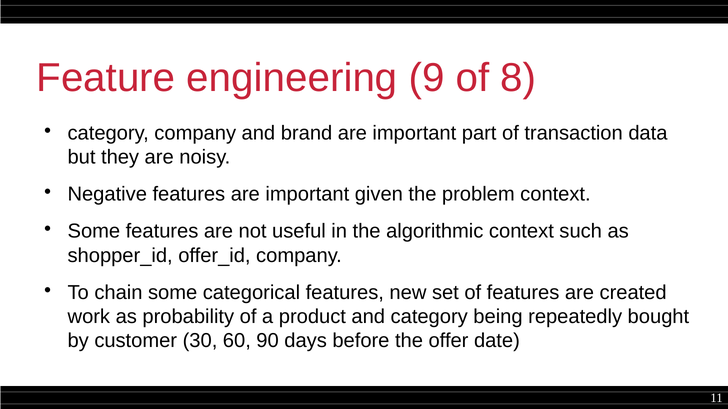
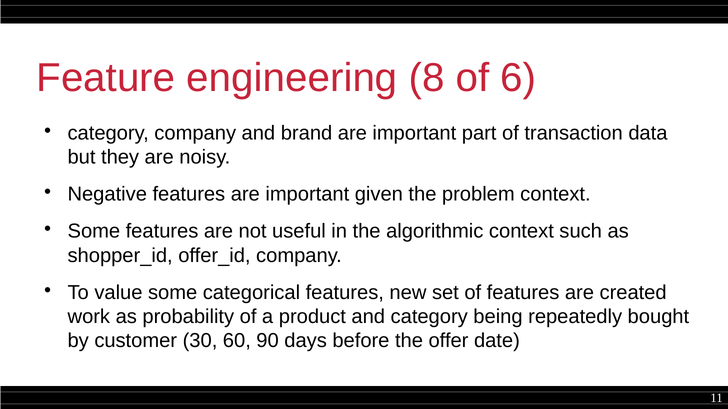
9: 9 -> 8 (427, 78)
8: 8 -> 6 (518, 78)
chain: chain -> value (118, 293)
